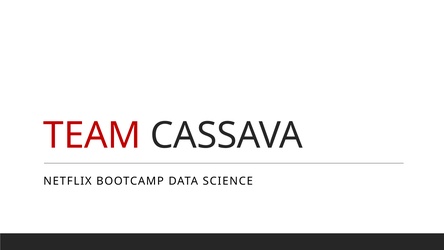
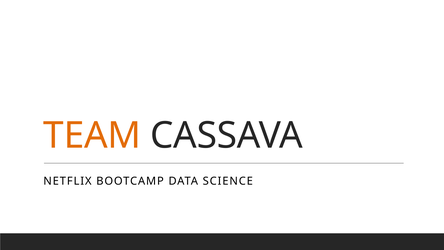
TEAM colour: red -> orange (92, 136)
